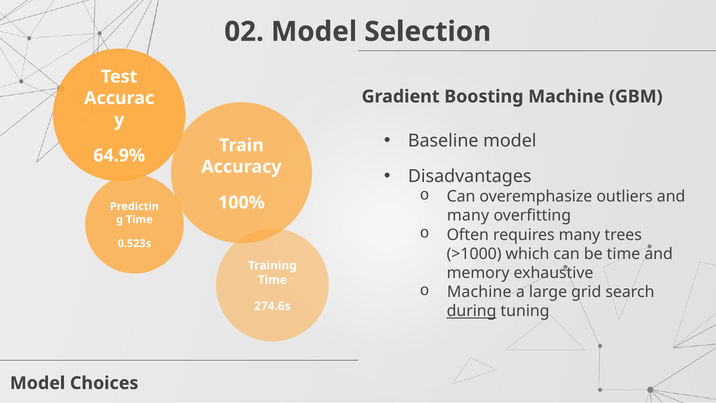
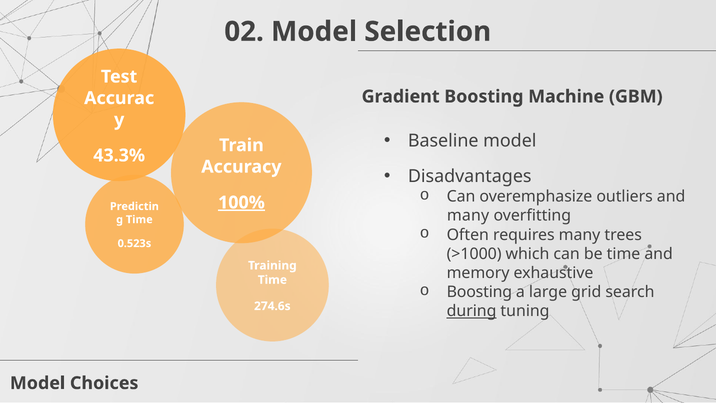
64.9%: 64.9% -> 43.3% (119, 155)
100% underline: none -> present (241, 202)
Machine: Machine -> Boosting (479, 292)
